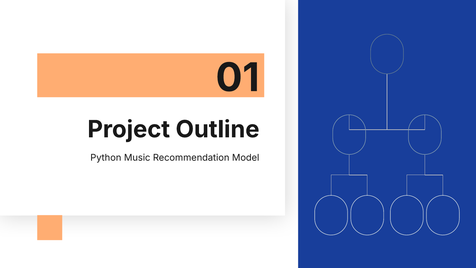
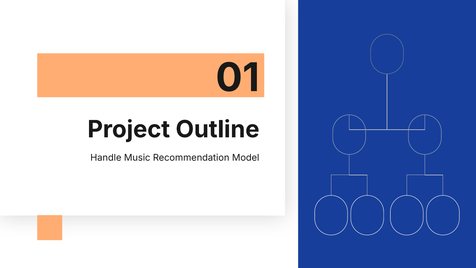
Python: Python -> Handle (106, 158)
